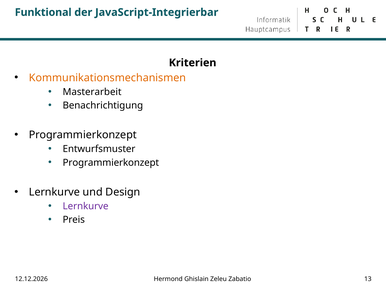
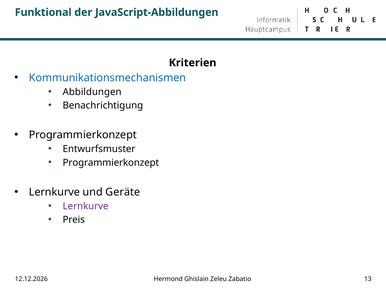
JavaScript-Integrierbar: JavaScript-Integrierbar -> JavaScript-Abbildungen (157, 12)
Kommunikationsmechanismen colour: orange -> blue (107, 78)
Masterarbeit: Masterarbeit -> Abbildungen (92, 92)
Design: Design -> Geräte (123, 192)
